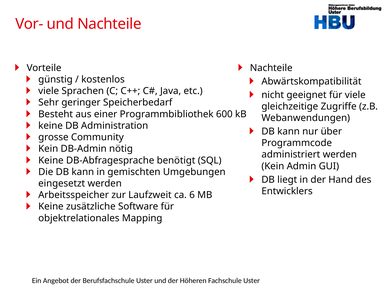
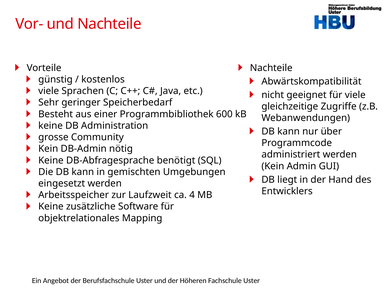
6: 6 -> 4 (192, 195)
